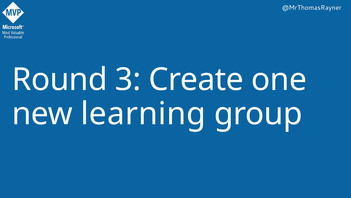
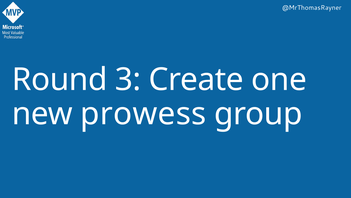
learning: learning -> prowess (143, 113)
